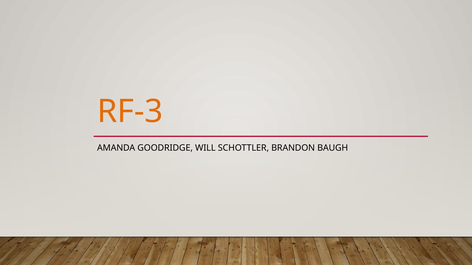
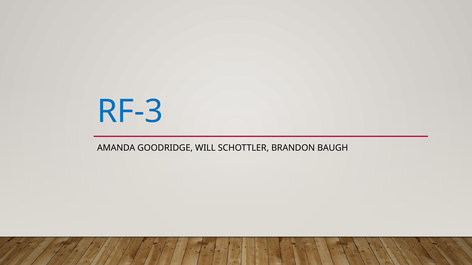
RF-3 colour: orange -> blue (130, 112)
